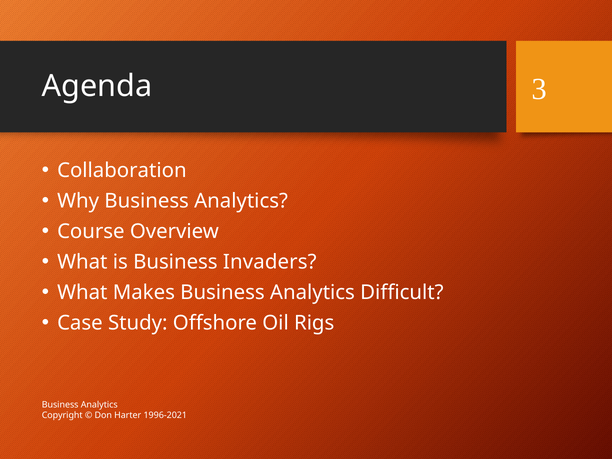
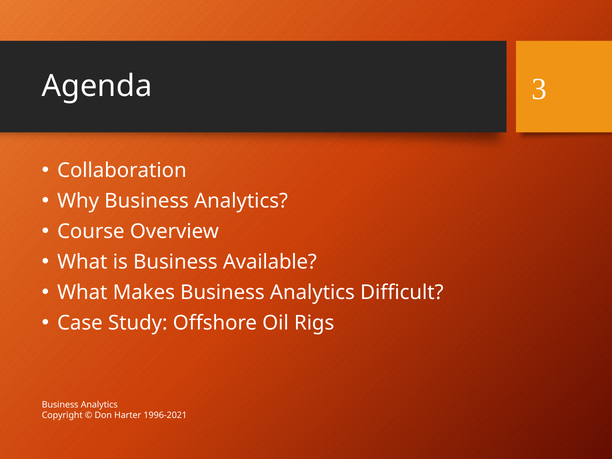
Invaders: Invaders -> Available (270, 262)
